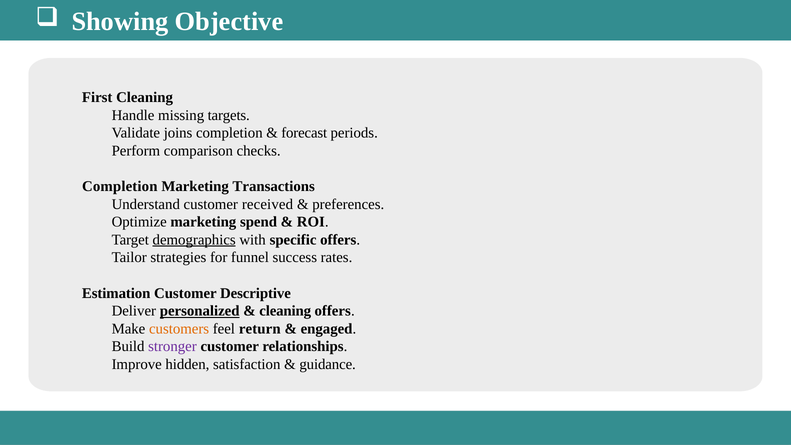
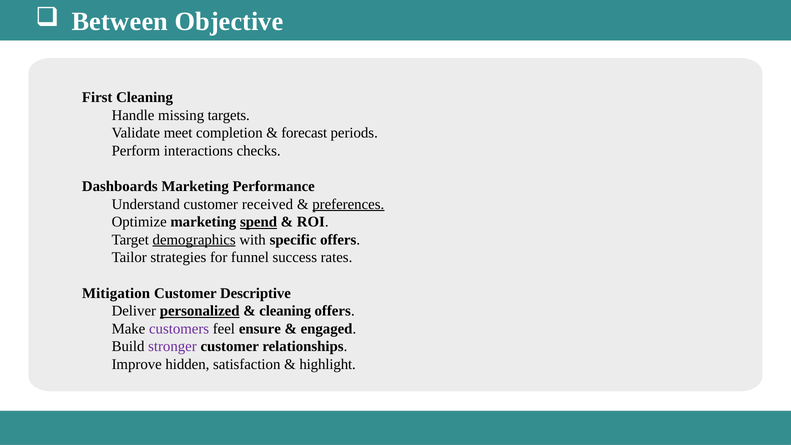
Showing: Showing -> Between (120, 22)
joins: joins -> meet (178, 133)
comparison: comparison -> interactions (198, 151)
Completion: Completion -> Dashboards (120, 186)
Transactions: Transactions -> Performance (274, 186)
preferences underline: none -> present (348, 204)
spend underline: none -> present (259, 222)
Estimation: Estimation -> Mitigation (116, 293)
customers colour: orange -> purple (179, 329)
return: return -> ensure (260, 329)
guidance: guidance -> highlight (328, 364)
